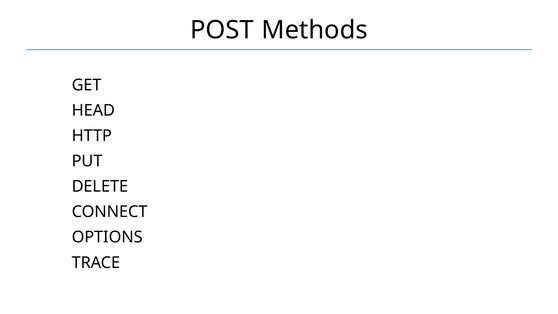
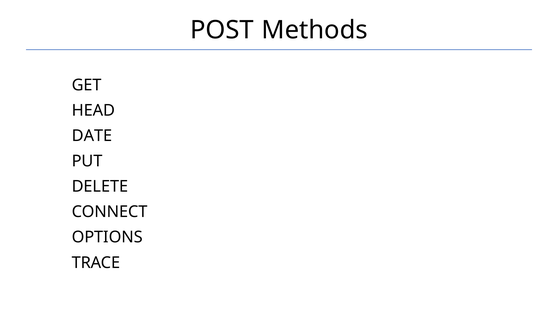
HTTP: HTTP -> DATE (92, 136)
